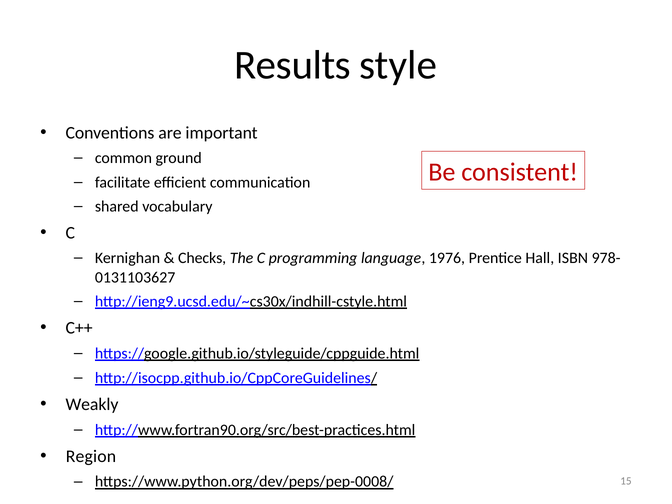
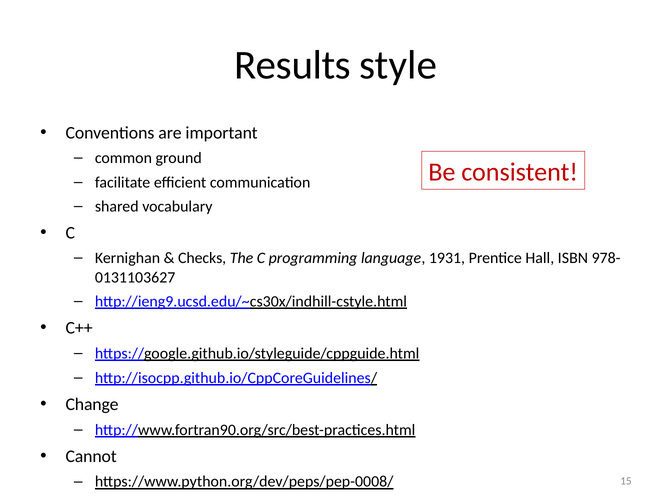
1976: 1976 -> 1931 (447, 258)
Weakly: Weakly -> Change (92, 405)
Region: Region -> Cannot (91, 456)
